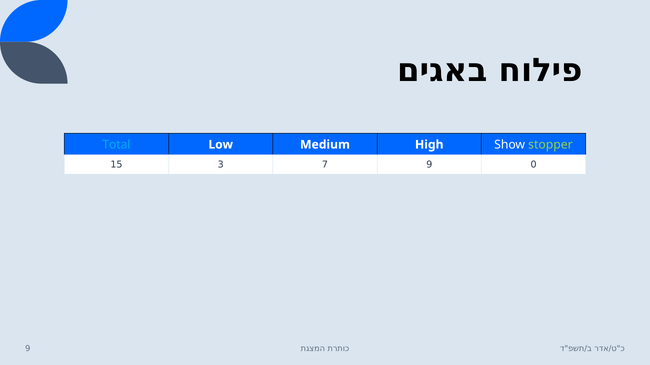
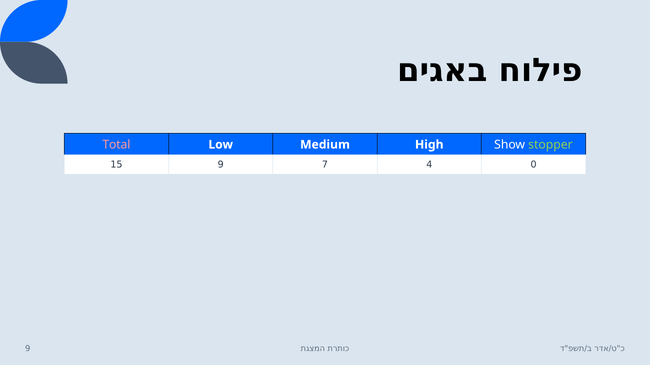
Total colour: light blue -> pink (116, 145)
15 3: 3 -> 9 (221, 165)
7 9: 9 -> 4 (429, 165)
